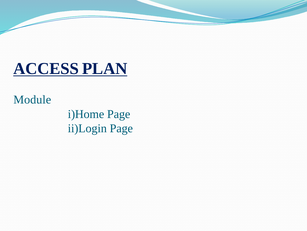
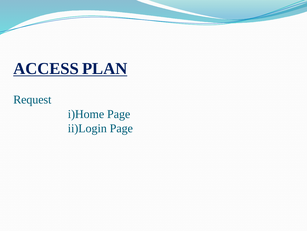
Module: Module -> Request (32, 99)
